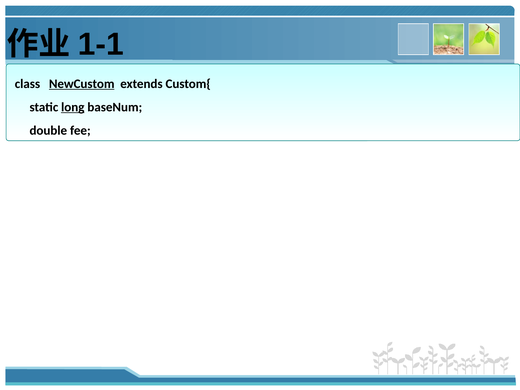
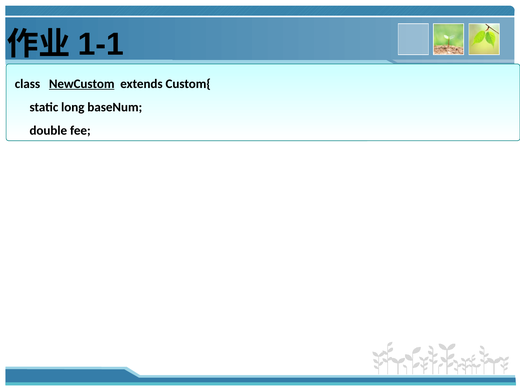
long underline: present -> none (73, 107)
